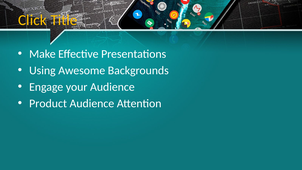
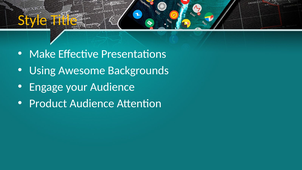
Click: Click -> Style (33, 20)
